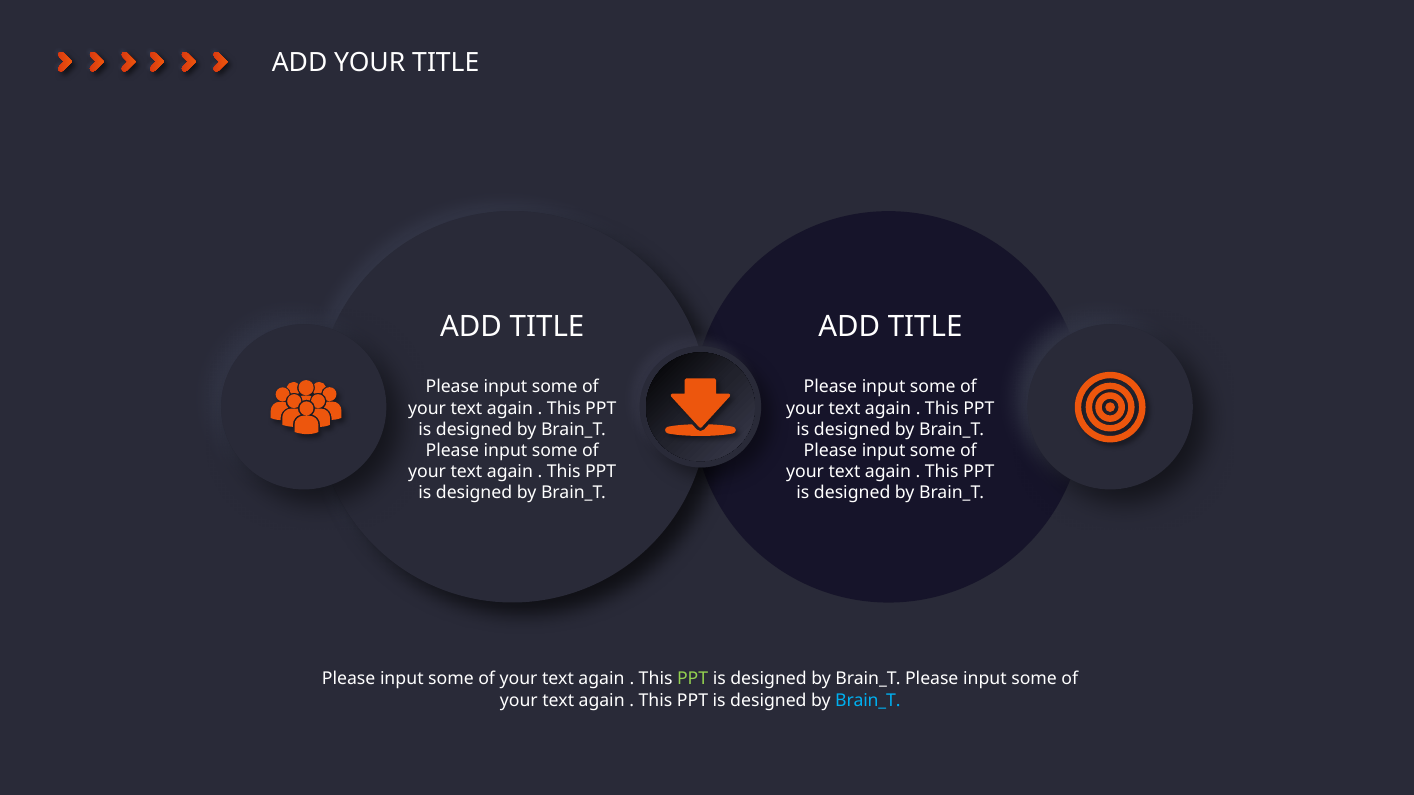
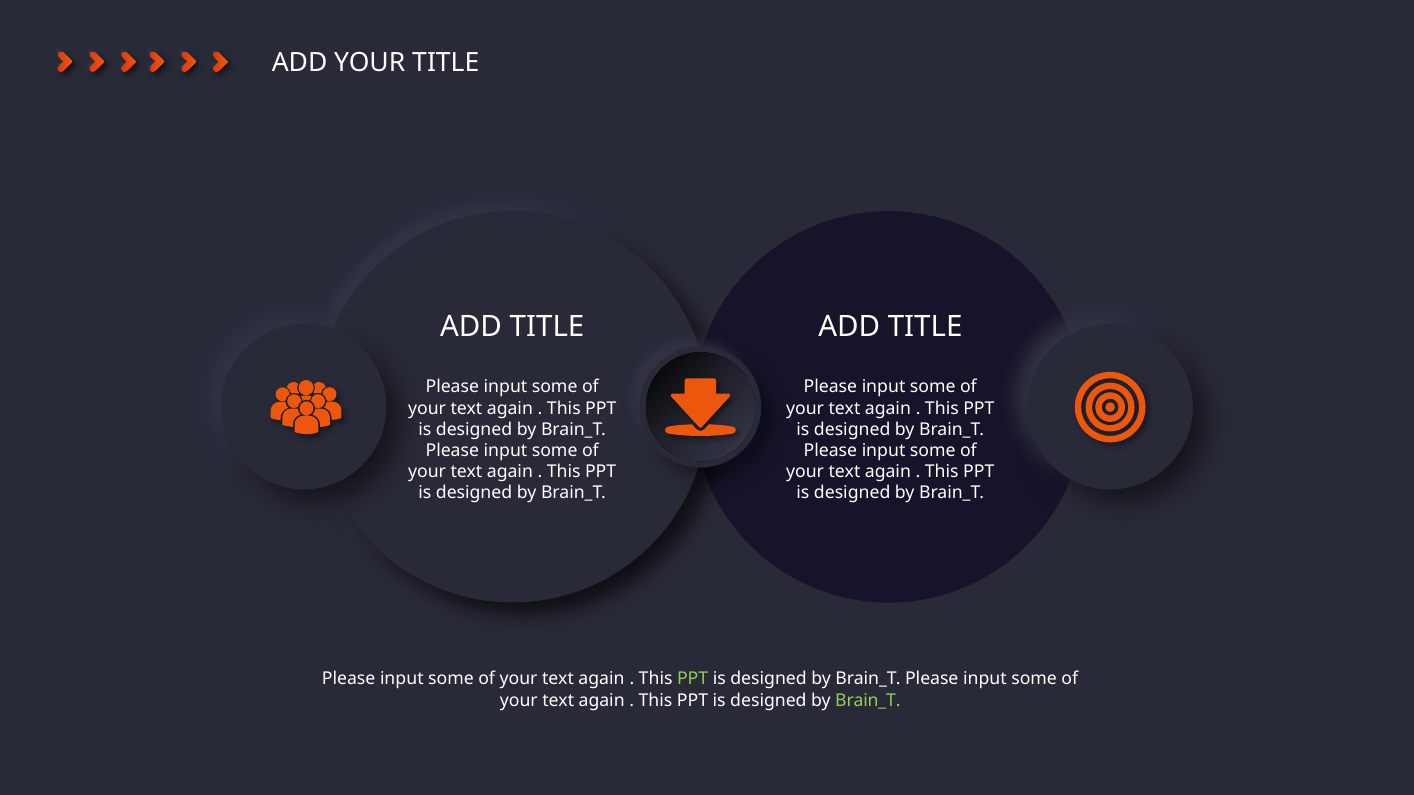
Brain_T colour: light blue -> light green (868, 701)
